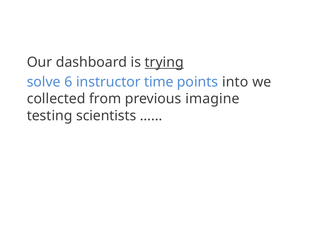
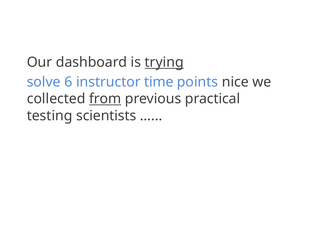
into: into -> nice (235, 82)
from underline: none -> present (105, 99)
imagine: imagine -> practical (213, 99)
